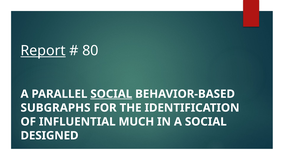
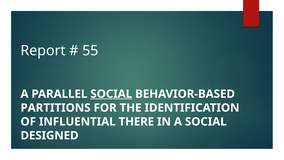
Report underline: present -> none (43, 51)
80: 80 -> 55 (90, 51)
SUBGRAPHS: SUBGRAPHS -> PARTITIONS (56, 108)
MUCH: MUCH -> THERE (136, 122)
